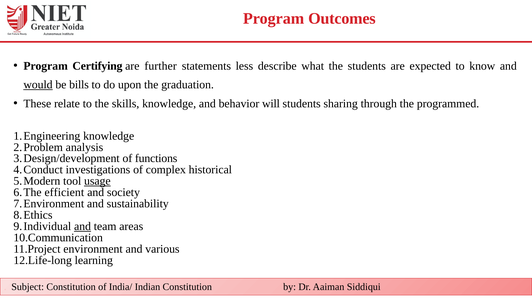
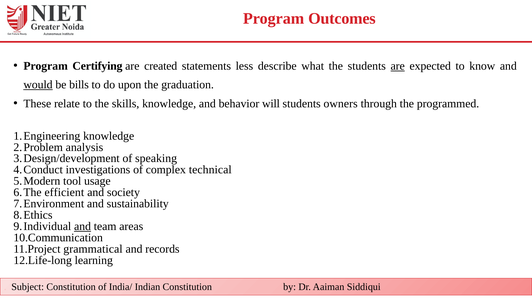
further: further -> created (161, 66)
are underline: none -> present (398, 66)
sharing: sharing -> owners (341, 104)
functions: functions -> speaking (156, 159)
historical: historical -> technical (210, 170)
usage underline: present -> none (97, 181)
environment: environment -> grammatical (93, 249)
various: various -> records (162, 249)
